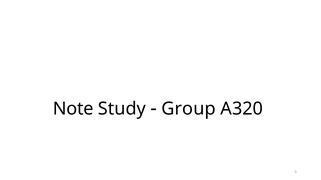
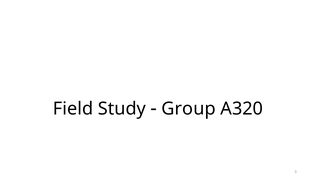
Note: Note -> Field (73, 109)
